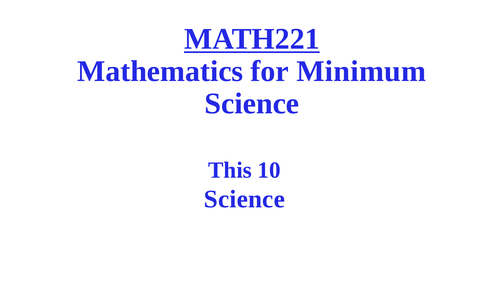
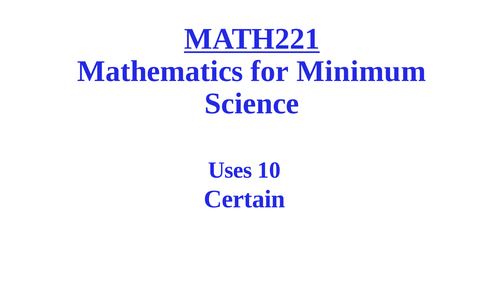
This: This -> Uses (230, 170)
Science: Science -> Certain (245, 199)
